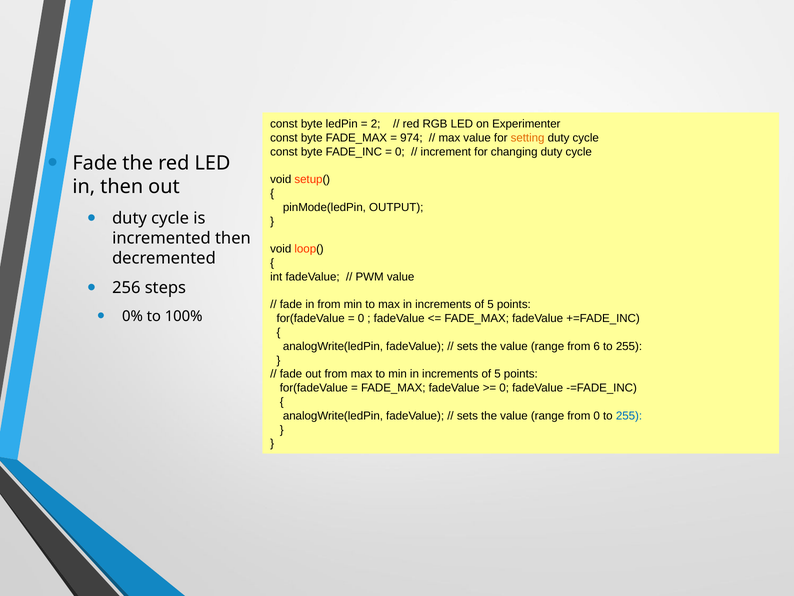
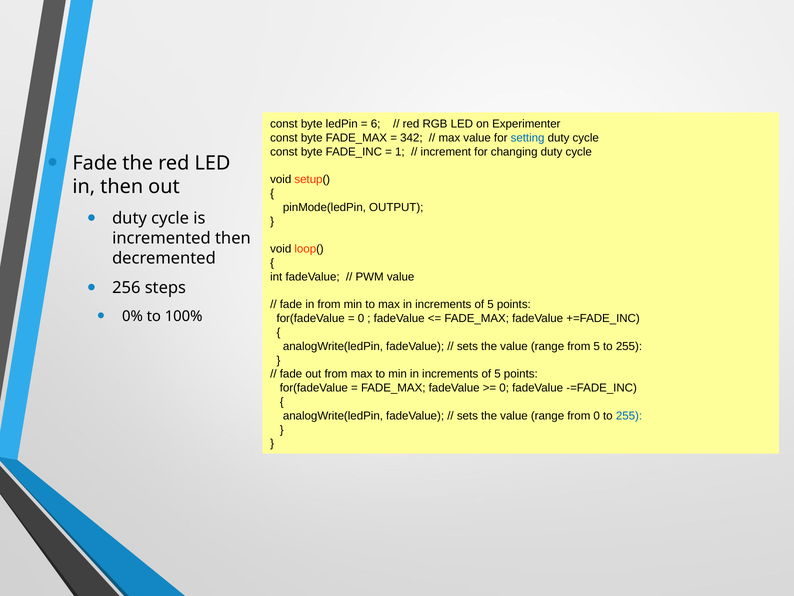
2: 2 -> 6 (376, 124)
974: 974 -> 342 (411, 138)
setting colour: orange -> blue (528, 138)
0: 0 -> 1 (400, 152)
from 6: 6 -> 5 (597, 346)
